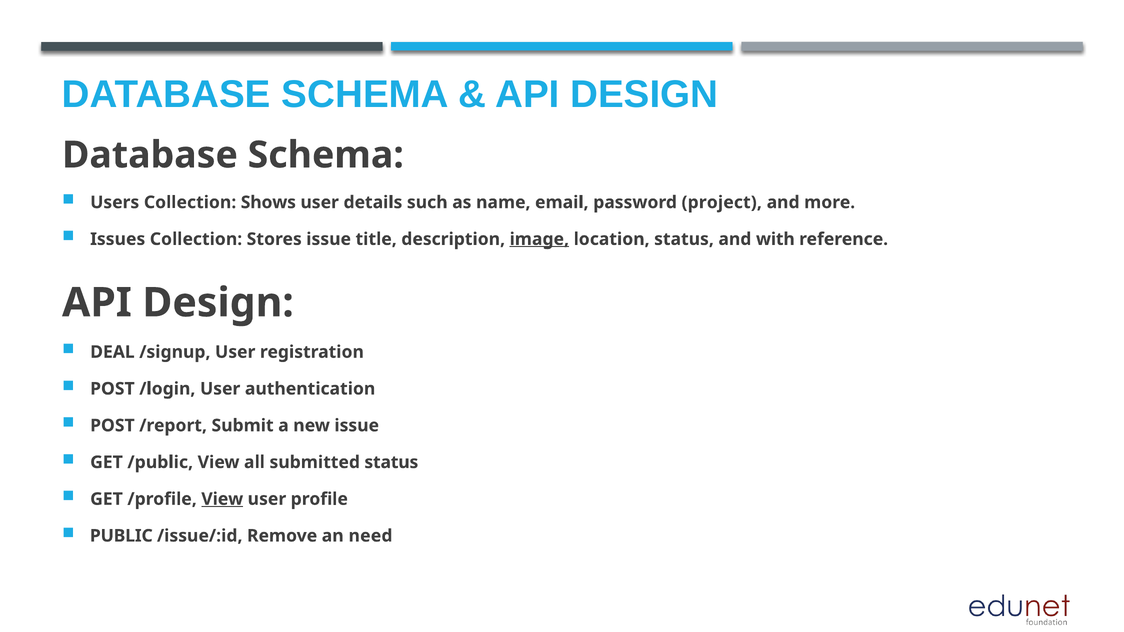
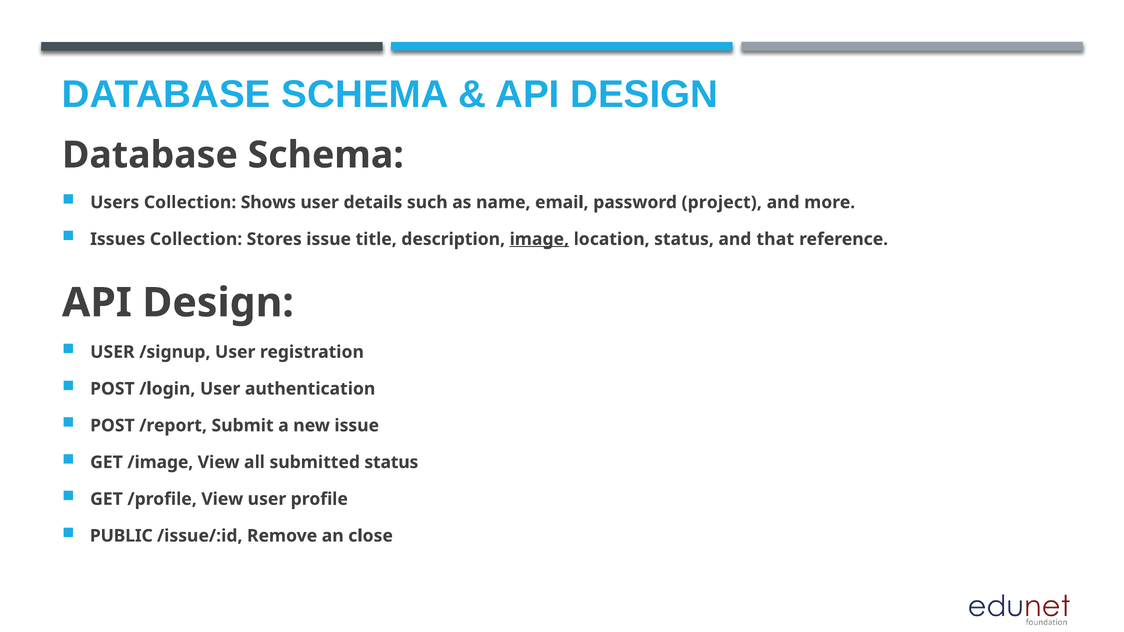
with: with -> that (775, 239)
DEAL: DEAL -> USER (112, 352)
/public: /public -> /image (160, 462)
View underline: present -> none (222, 499)
need: need -> close (371, 536)
